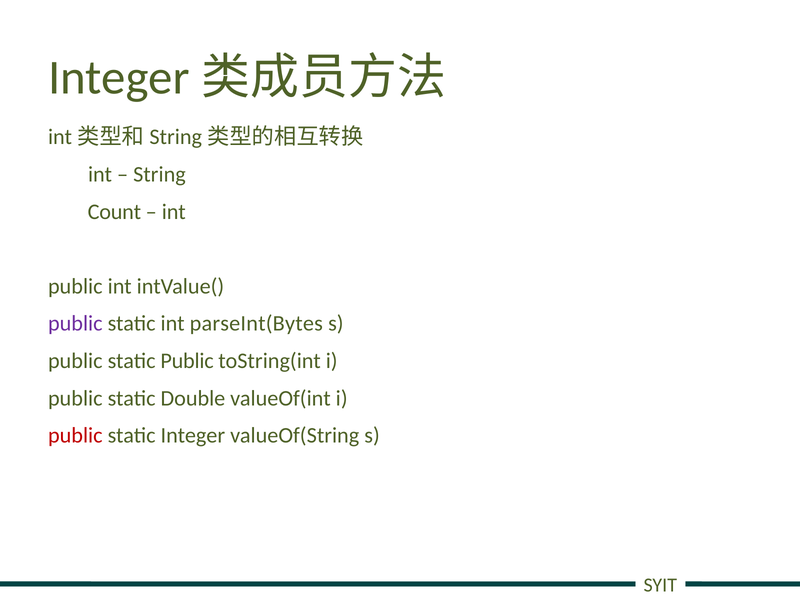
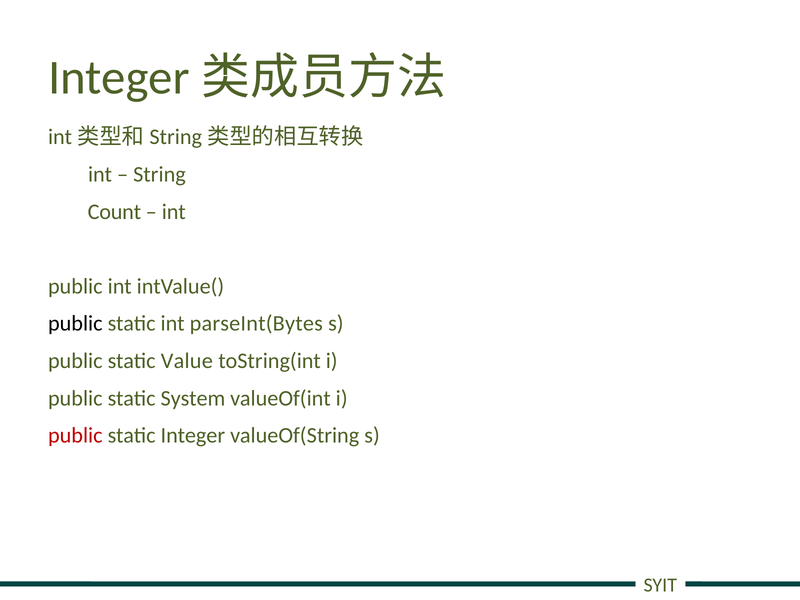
public colour: purple -> black (75, 324)
static Public: Public -> Value (187, 361)
Double: Double -> System (193, 398)
